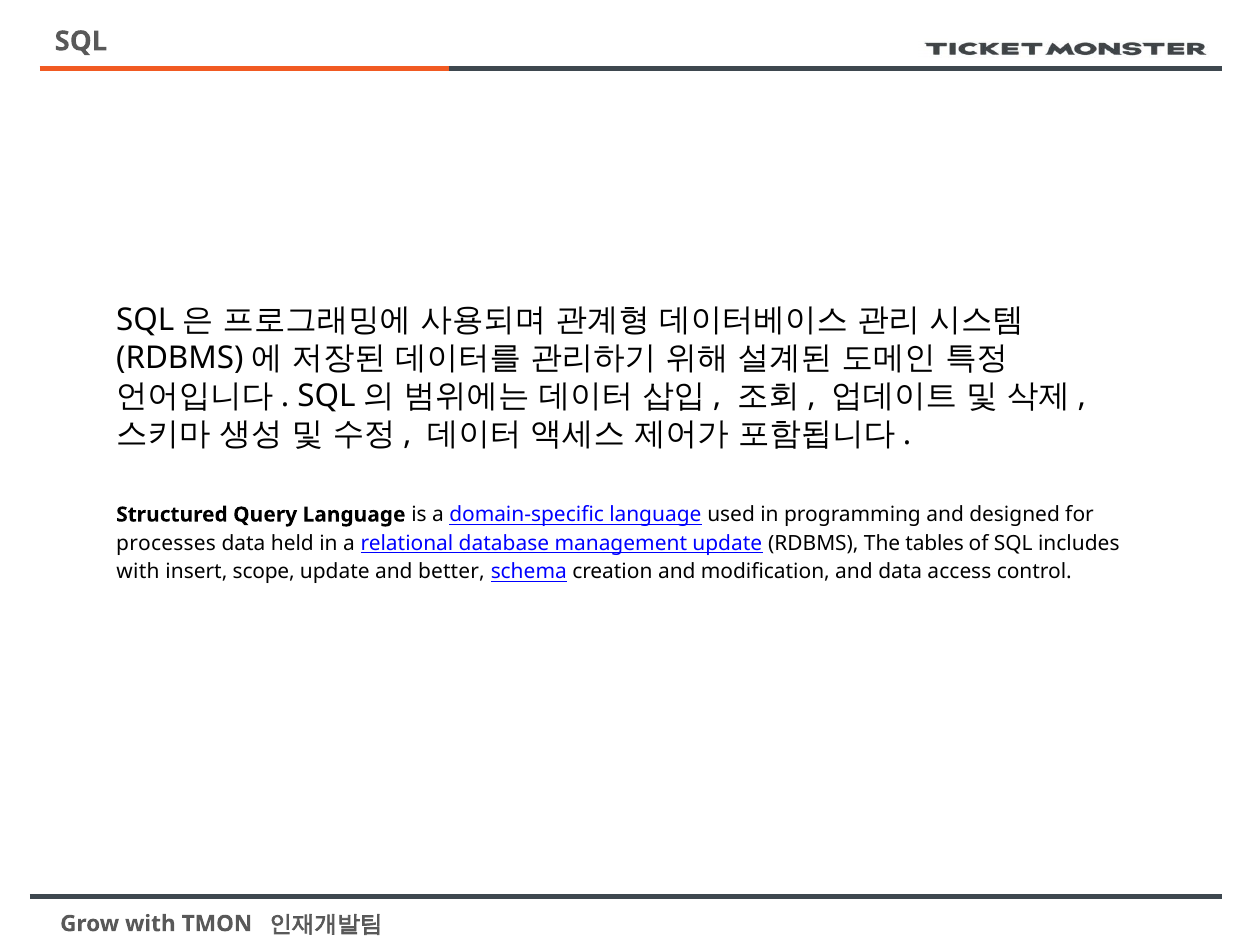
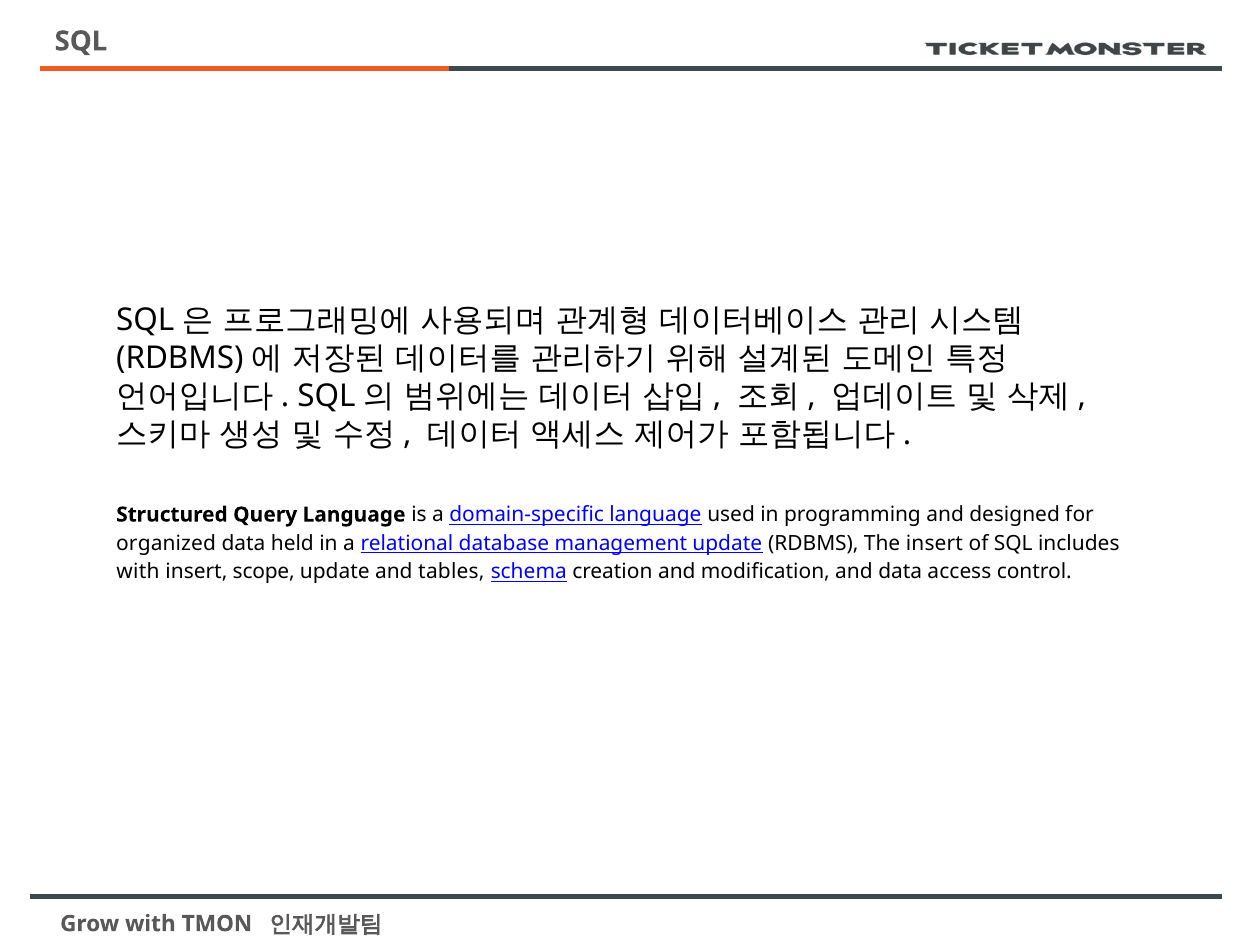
processes: processes -> organized (166, 543)
The tables: tables -> insert (934, 543)
better: better -> tables (451, 572)
